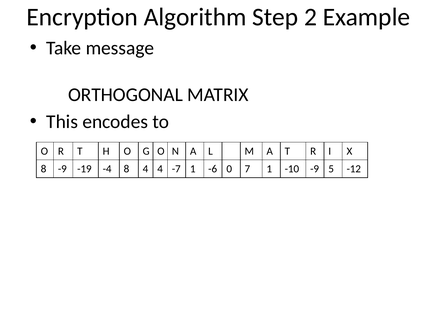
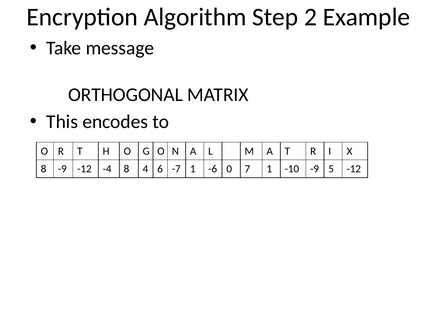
-9 -19: -19 -> -12 (84, 169)
4 4: 4 -> 6 (160, 169)
